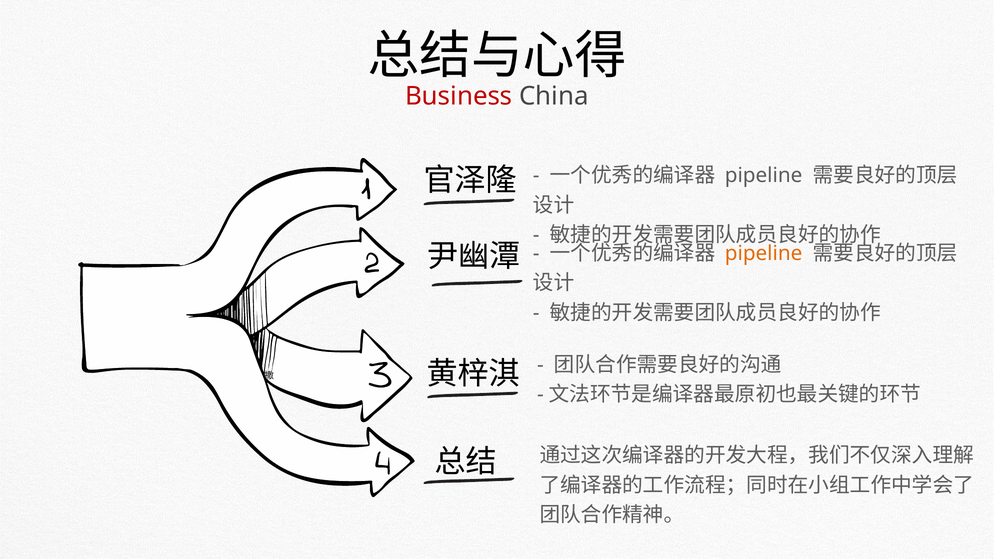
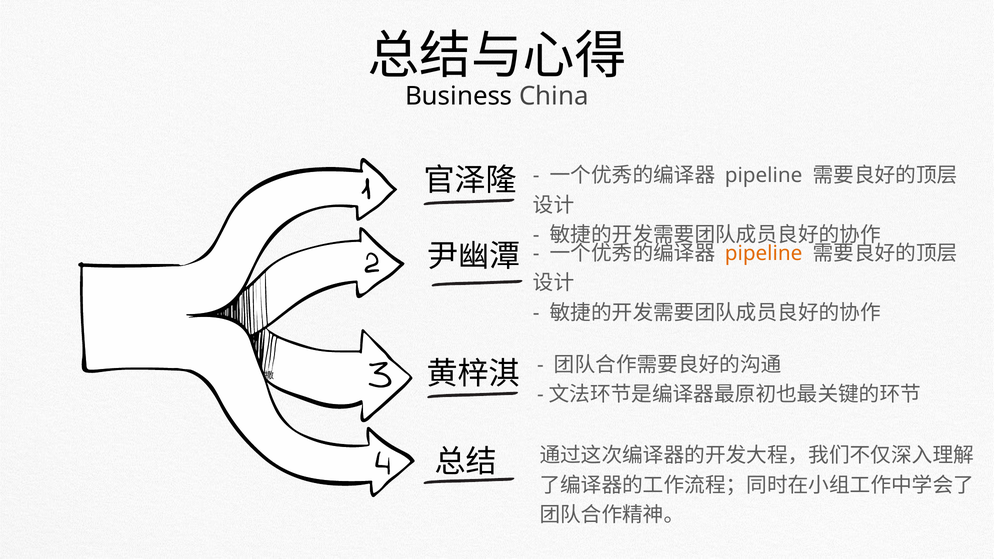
Business colour: red -> black (459, 96)
